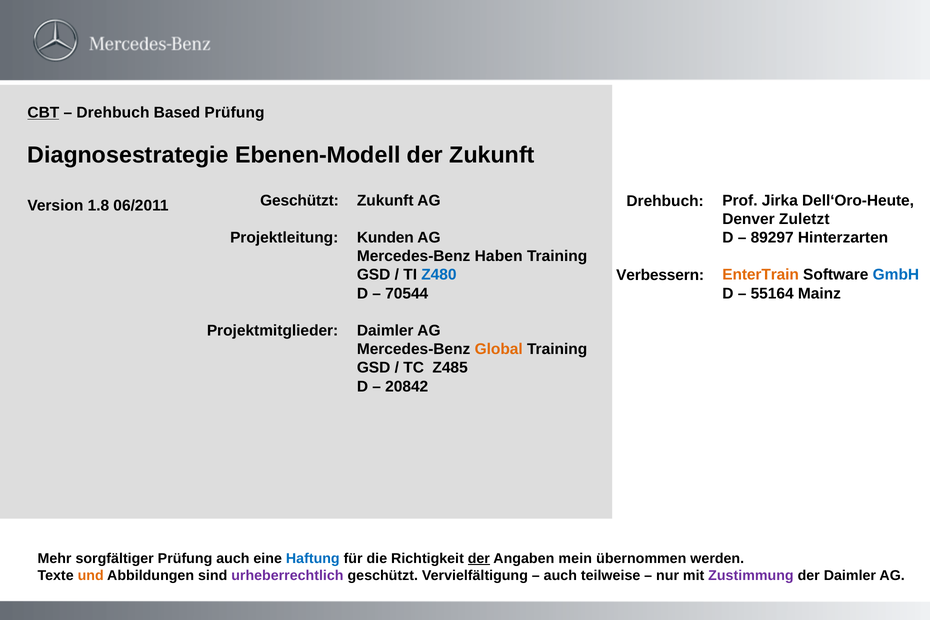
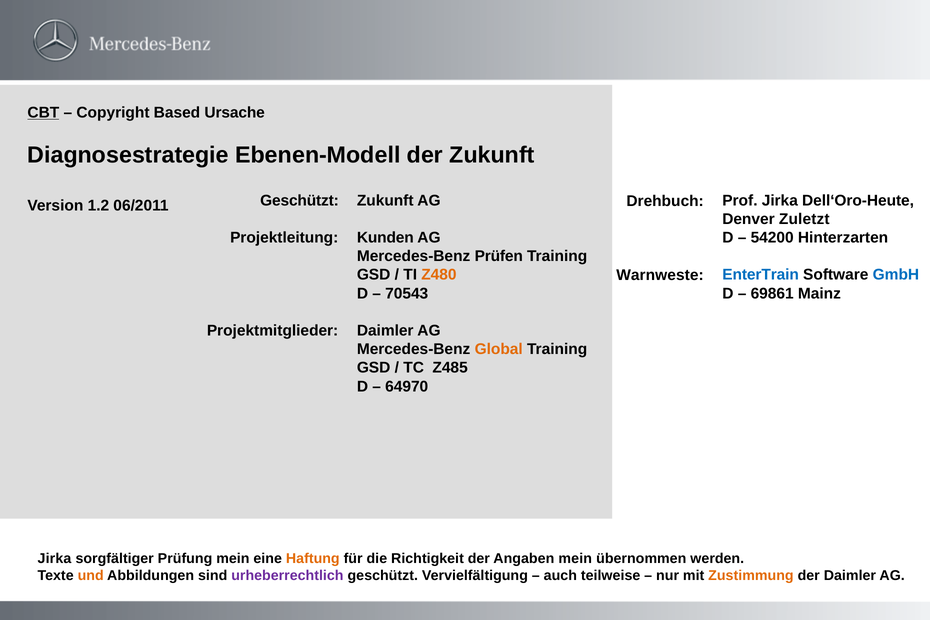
Drehbuch: Drehbuch -> Copyright (113, 113)
Based Prüfung: Prüfung -> Ursache (235, 113)
1.8: 1.8 -> 1.2 (98, 206)
89297: 89297 -> 54200 (772, 238)
Haben: Haben -> Prüfen (499, 256)
Z480 colour: blue -> orange (439, 275)
EnterTrain colour: orange -> blue (761, 275)
Verbessern: Verbessern -> Warnweste (660, 275)
70544: 70544 -> 70543 (407, 293)
55164: 55164 -> 69861 (772, 293)
20842: 20842 -> 64970 (407, 386)
Mehr: Mehr -> Jirka (54, 559)
Prüfung auch: auch -> mein (233, 559)
Haftung colour: blue -> orange (313, 559)
der underline: present -> none (479, 559)
Zustimmung colour: purple -> orange (751, 576)
